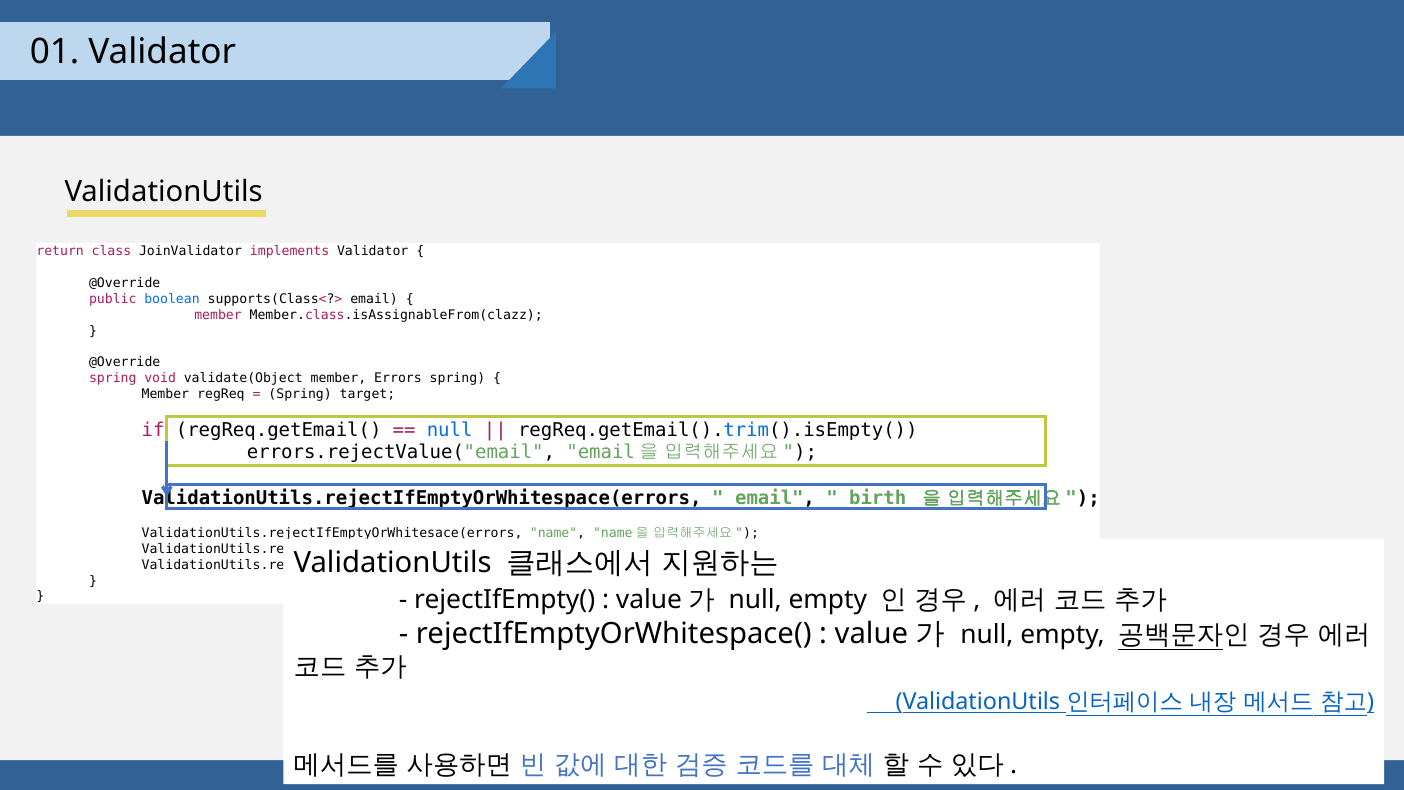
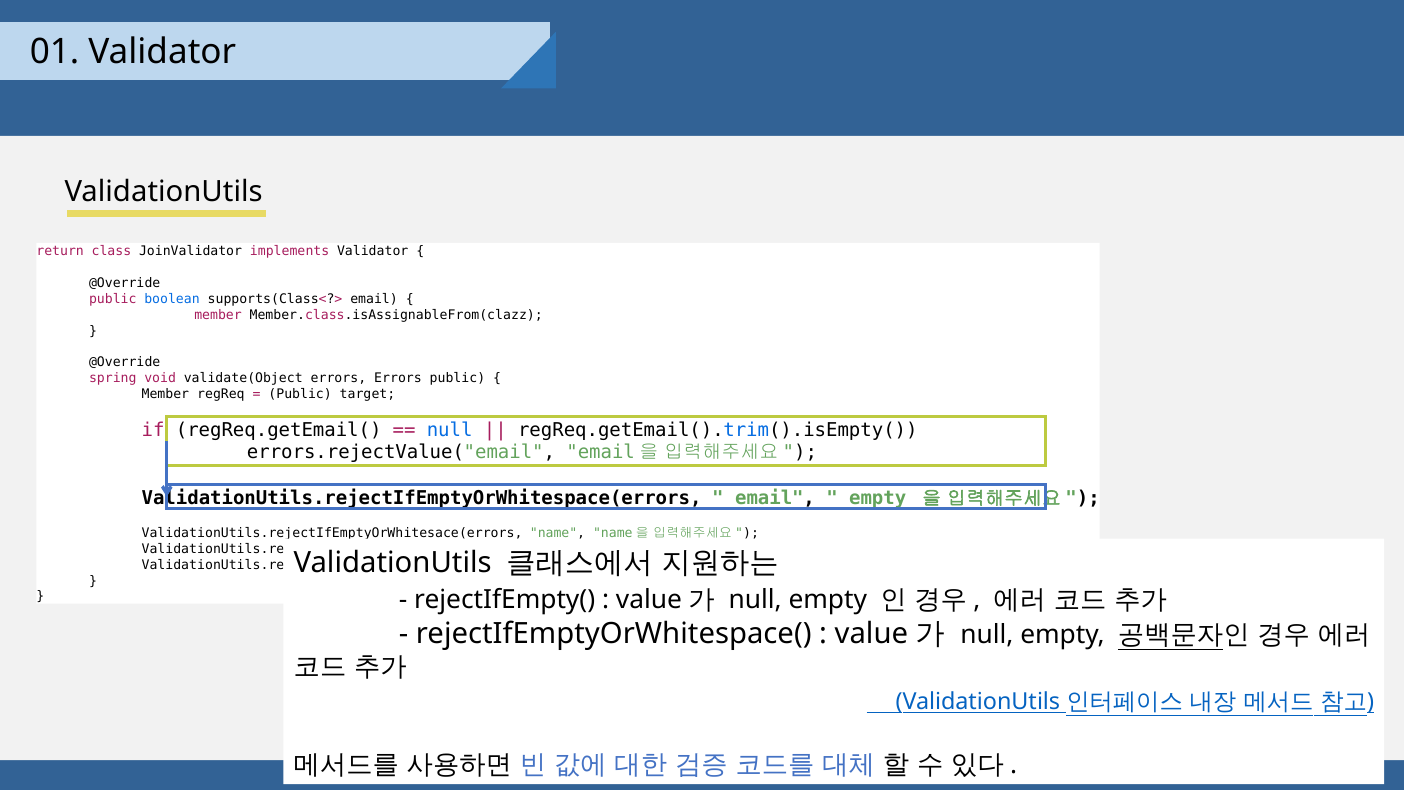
validate(Object member: member -> errors (338, 378)
Errors spring: spring -> public (457, 378)
Spring: Spring -> Public (300, 394)
birth: birth -> empty (878, 498)
